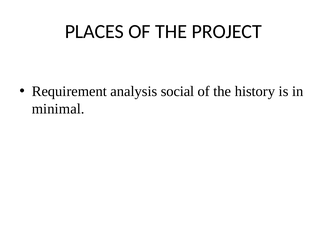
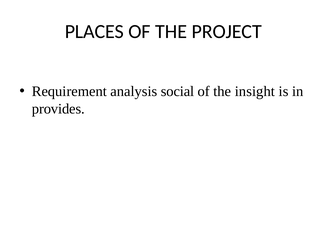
history: history -> insight (255, 91)
minimal: minimal -> provides (58, 109)
